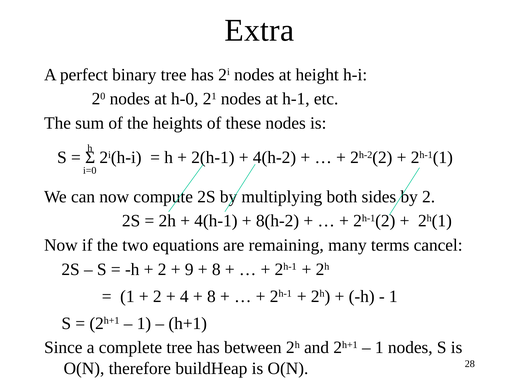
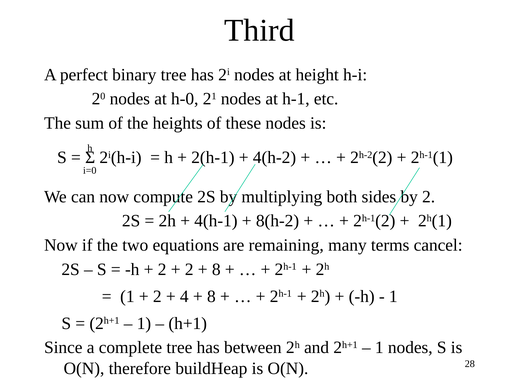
Extra: Extra -> Third (259, 30)
9: 9 -> 2 (189, 269)
